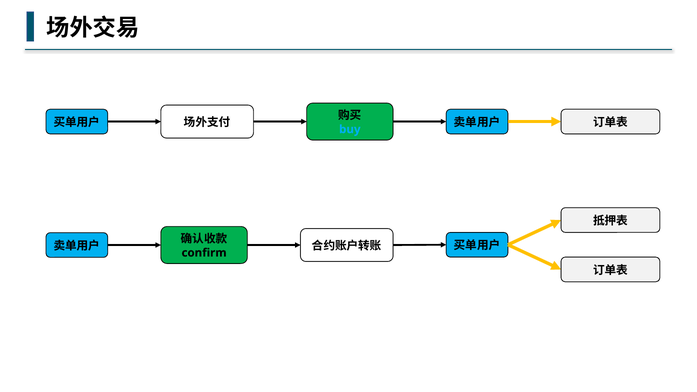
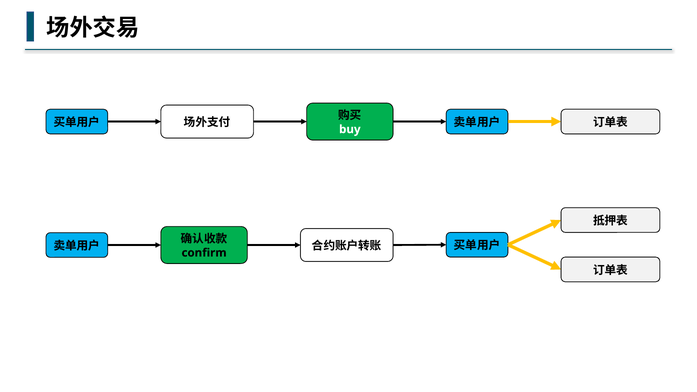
buy colour: light blue -> white (350, 129)
